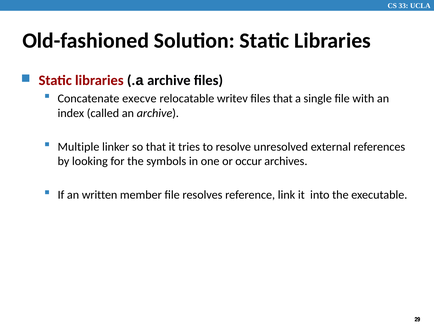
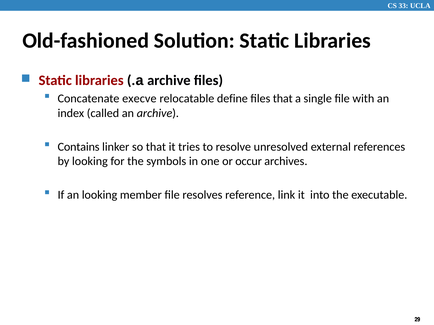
writev: writev -> define (232, 99)
Multiple: Multiple -> Contains (79, 147)
an written: written -> looking (100, 195)
